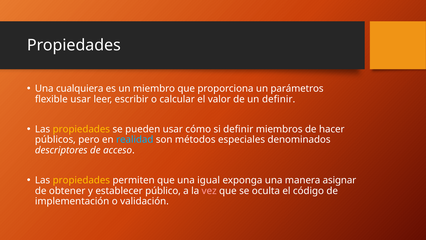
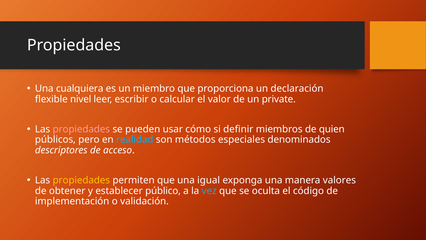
parámetros: parámetros -> declaración (297, 88)
flexible usar: usar -> nivel (81, 99)
un definir: definir -> private (279, 99)
propiedades colour: yellow -> pink (81, 129)
hacer: hacer -> quien (332, 129)
asignar: asignar -> valores (339, 180)
vez colour: pink -> light blue (209, 191)
